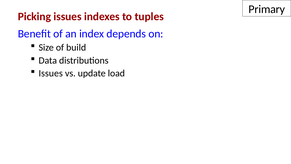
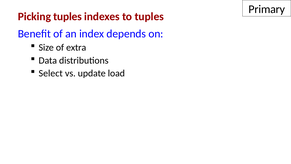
Picking issues: issues -> tuples (68, 17)
build: build -> extra (76, 47)
Issues: Issues -> Select (51, 73)
